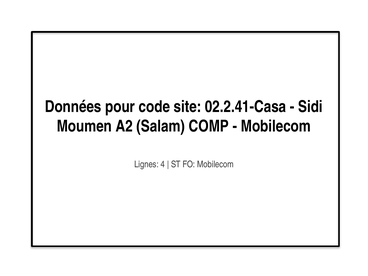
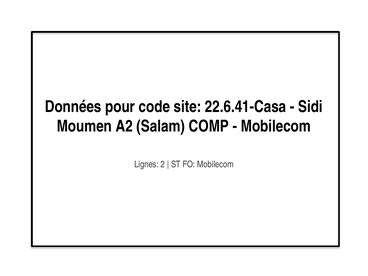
02.2.41-Casa: 02.2.41-Casa -> 22.6.41-Casa (246, 107)
4: 4 -> 2 (163, 164)
